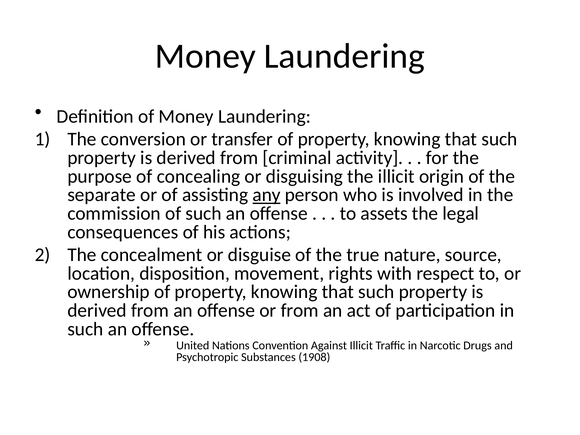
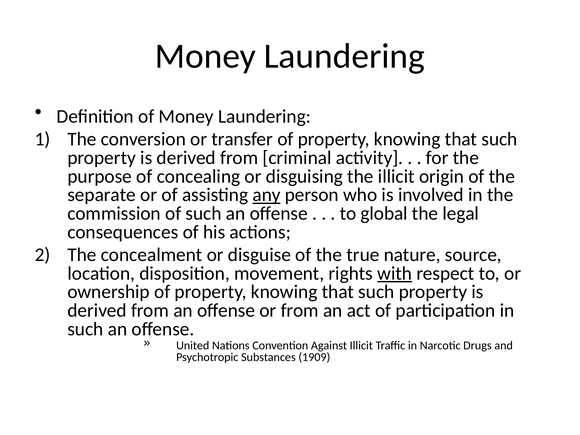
assets: assets -> global (384, 214)
with underline: none -> present (395, 273)
1908: 1908 -> 1909 (314, 357)
